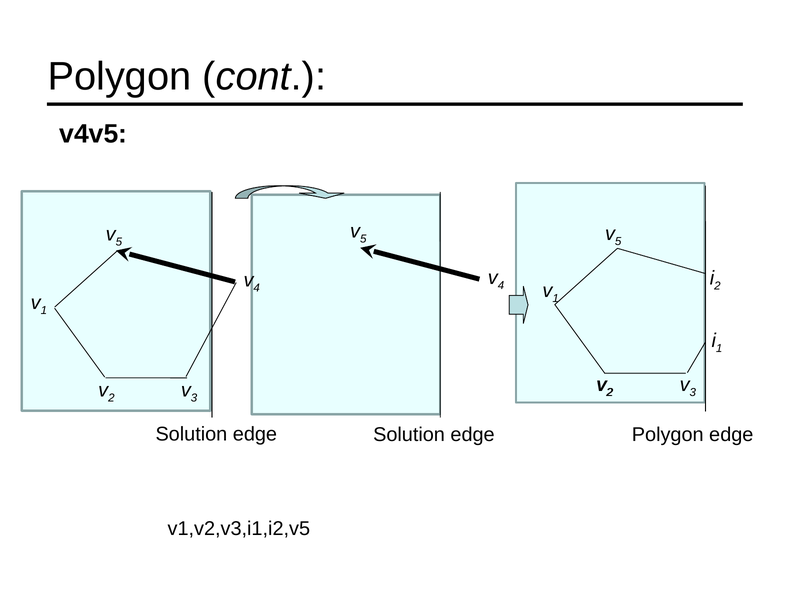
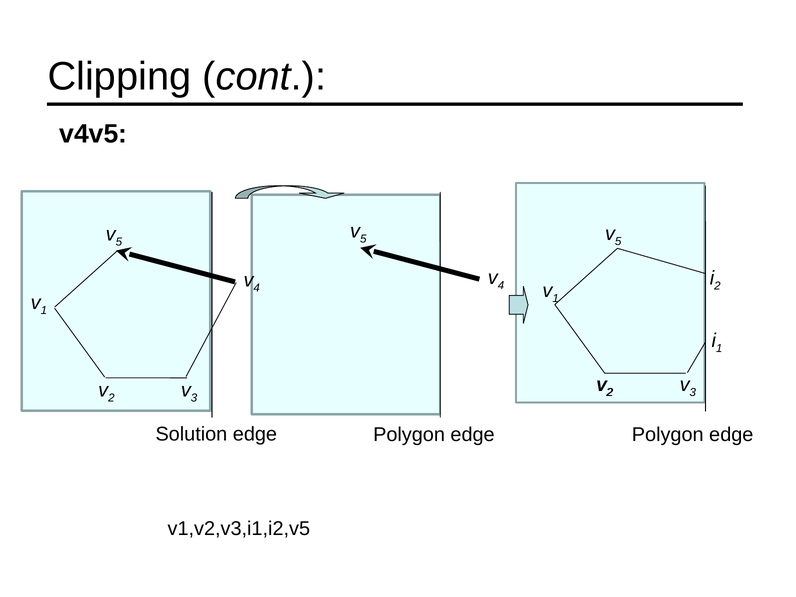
Polygon: Polygon -> Clipping (119, 76)
Solution: Solution -> Polygon (409, 435)
